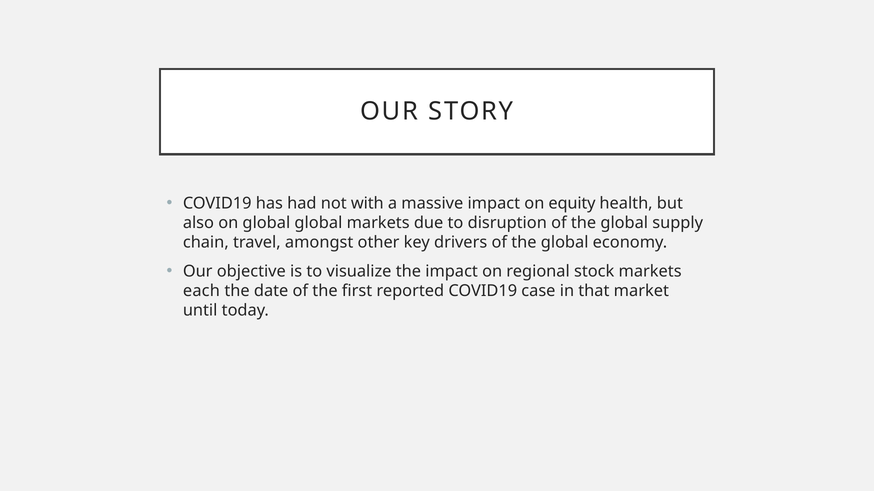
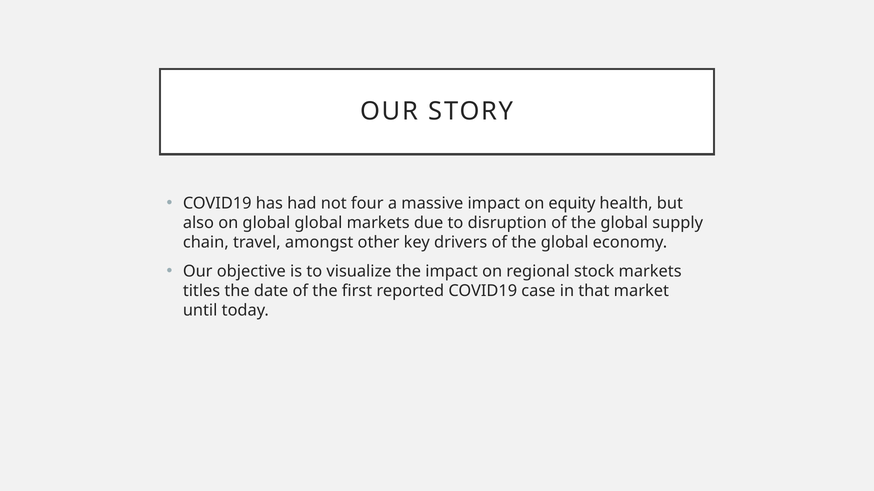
with: with -> four (367, 203)
each: each -> titles (202, 291)
